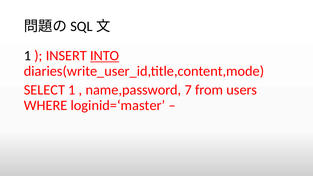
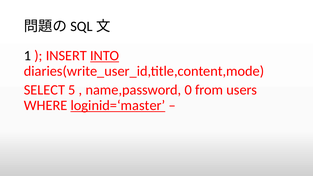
SELECT 1: 1 -> 5 (72, 90)
7: 7 -> 0 (188, 90)
loginid=‘master underline: none -> present (118, 106)
